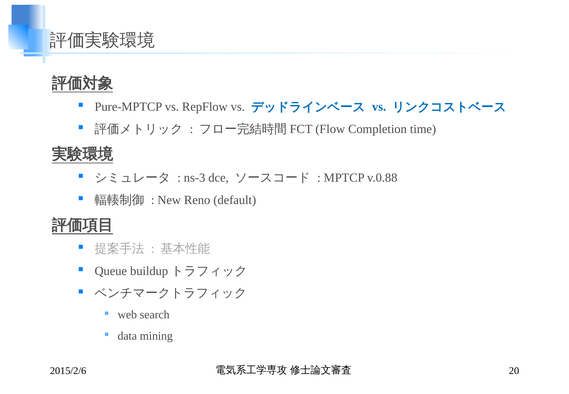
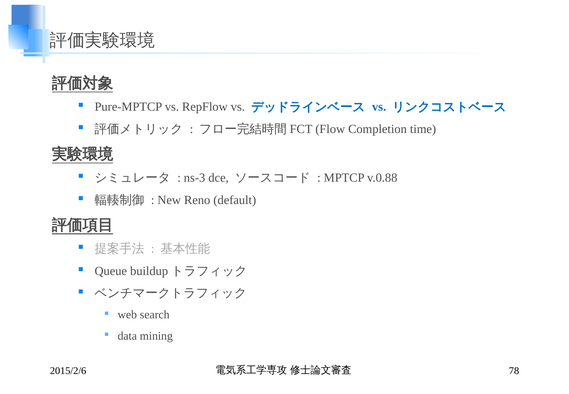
20: 20 -> 78 (514, 371)
